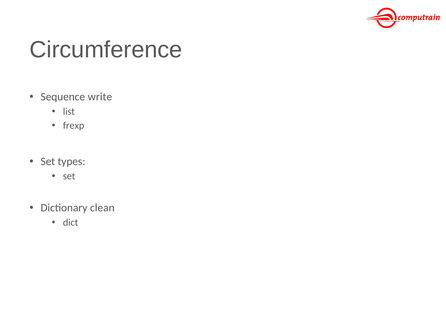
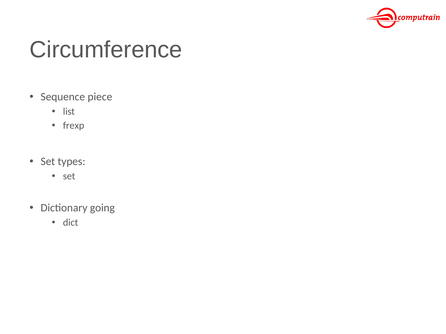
write: write -> piece (100, 97)
clean: clean -> going (102, 208)
